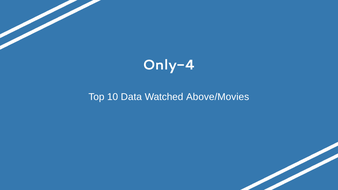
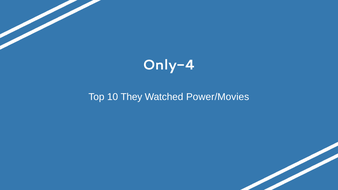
Data: Data -> They (131, 97)
Above/Movies: Above/Movies -> Power/Movies (218, 97)
